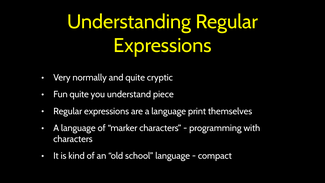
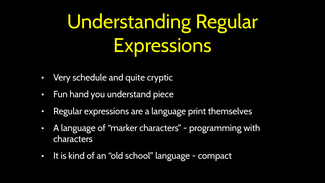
normally: normally -> schedule (90, 78)
Fun quite: quite -> hand (79, 94)
